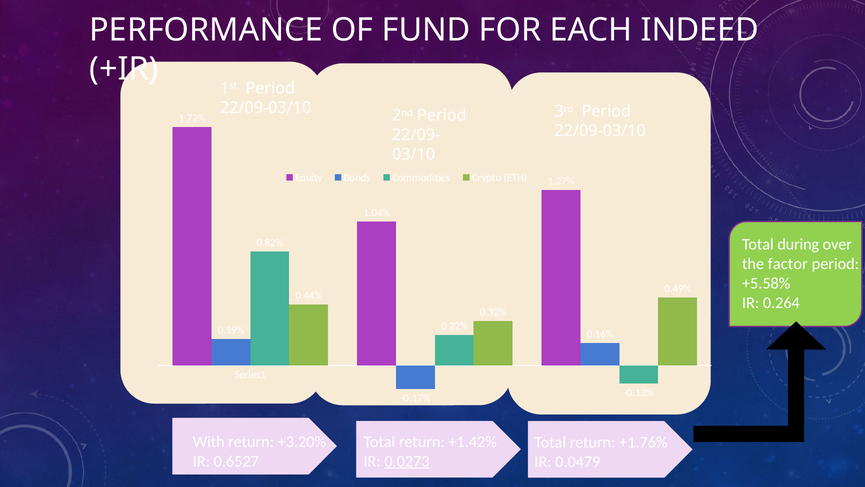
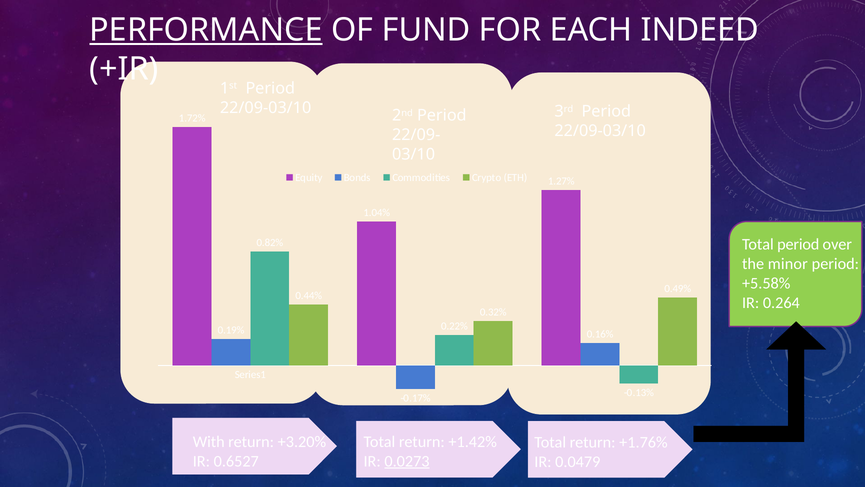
PERFORMANCE underline: none -> present (206, 30)
Total during: during -> period (798, 244)
factor: factor -> minor (788, 264)
